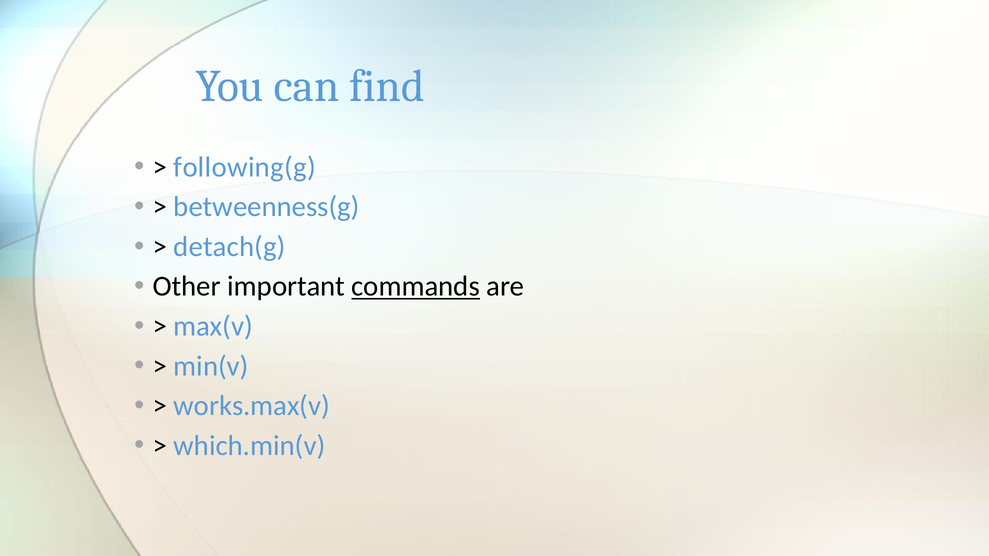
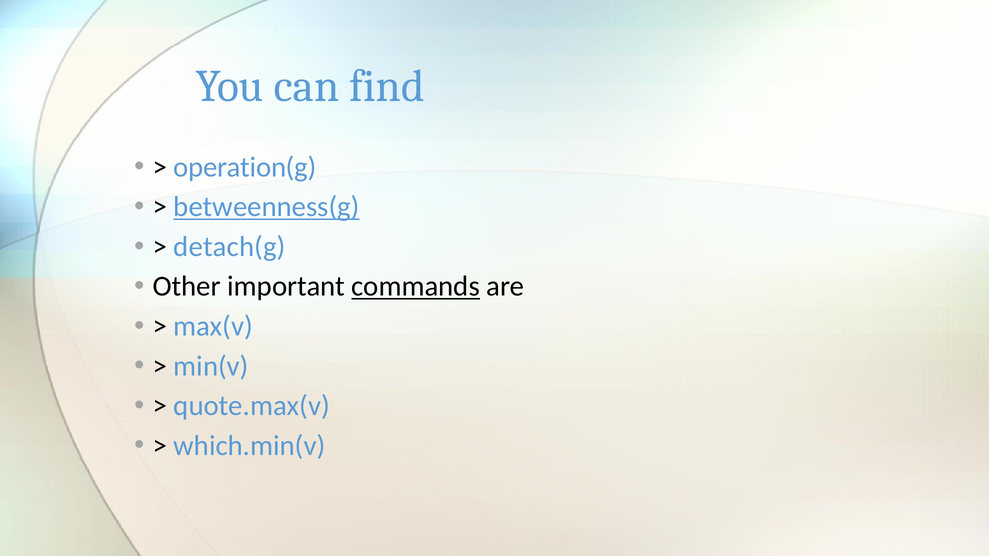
following(g: following(g -> operation(g (245, 167)
betweenness(g underline: none -> present (267, 207)
works.max(v: works.max(v -> quote.max(v (252, 406)
